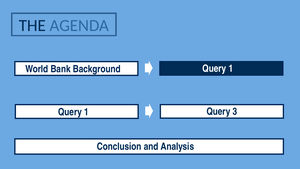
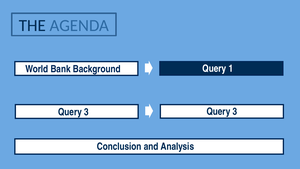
1: 1 -> 3 (87, 112)
